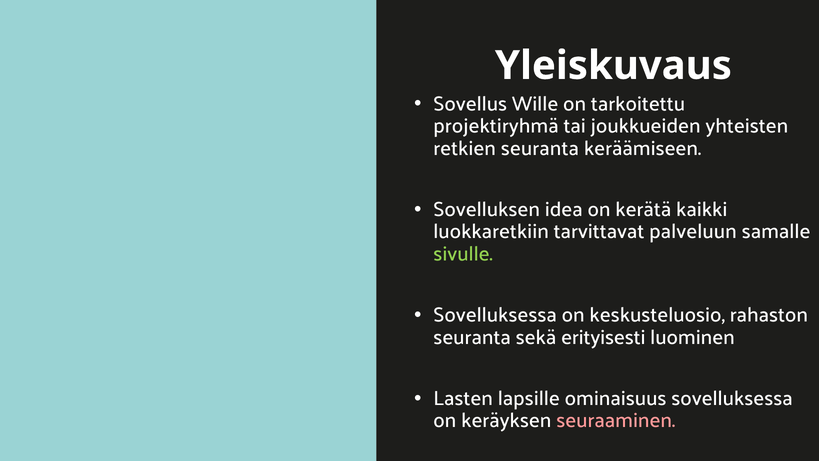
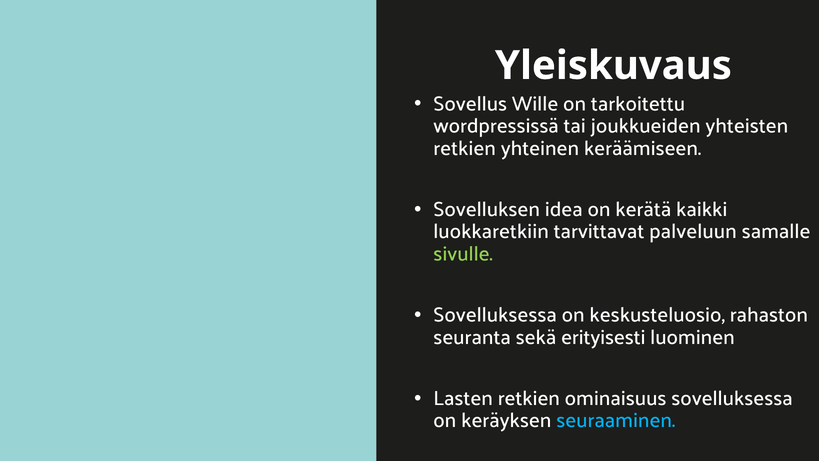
projektiryhmä: projektiryhmä -> wordpressissä (496, 126)
retkien seuranta: seuranta -> yhteinen (540, 148)
Lasten lapsille: lapsille -> retkien (529, 398)
seuraaminen colour: pink -> light blue (616, 420)
